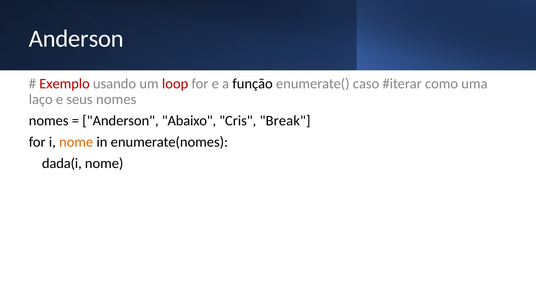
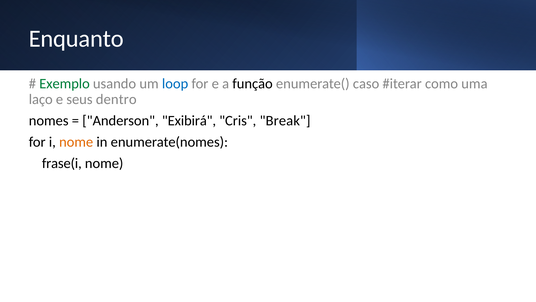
Anderson: Anderson -> Enquanto (76, 39)
Exemplo colour: red -> green (65, 84)
loop colour: red -> blue (175, 84)
seus nomes: nomes -> dentro (116, 99)
Abaixo: Abaixo -> Exibirá (189, 121)
dada(i: dada(i -> frase(i (62, 163)
